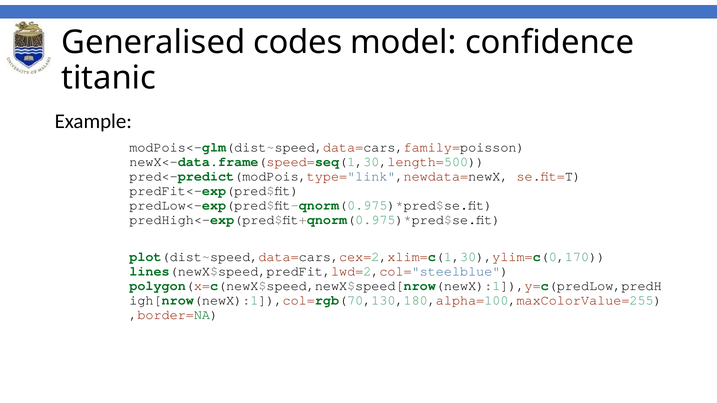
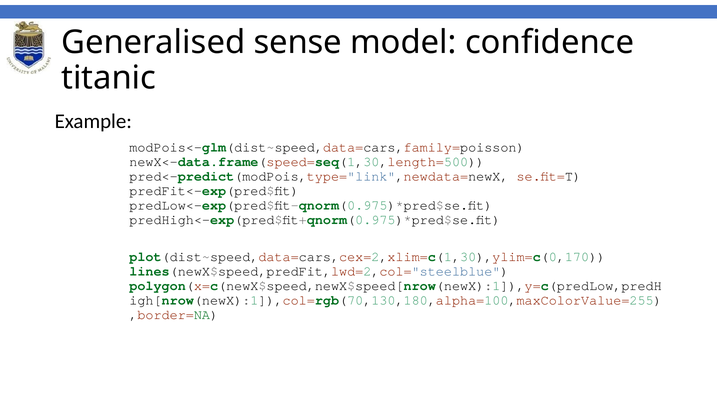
codes: codes -> sense (298, 42)
